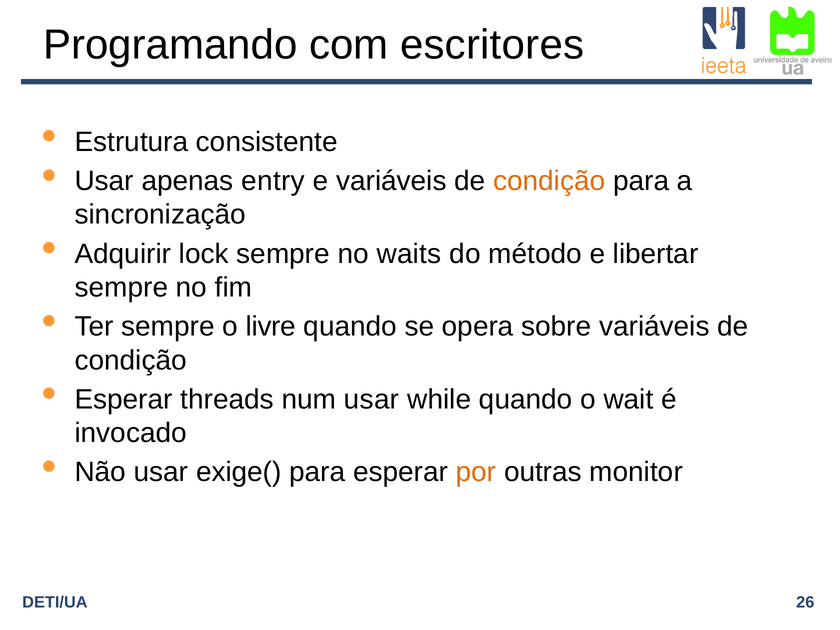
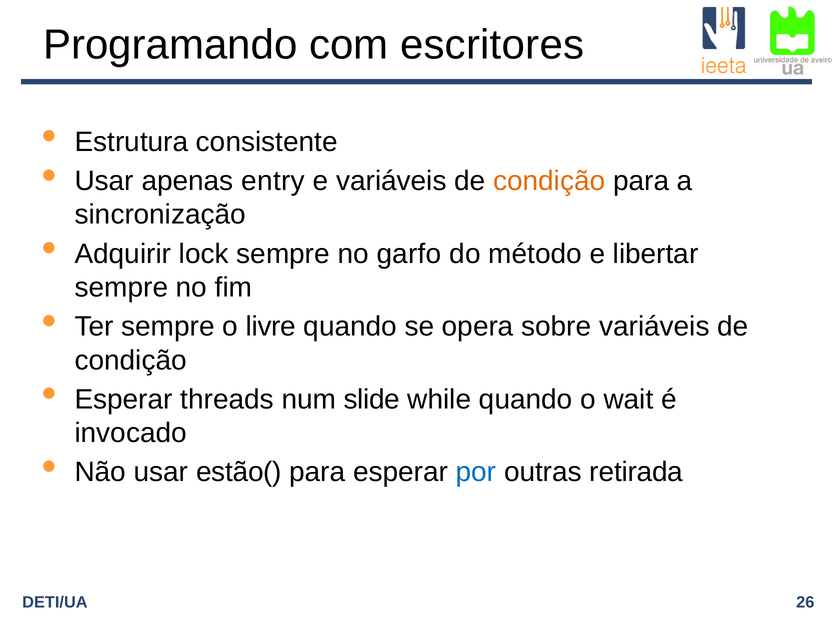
waits: waits -> garfo (409, 254)
num usar: usar -> slide (372, 399)
exige(: exige( -> estão( (239, 472)
por colour: orange -> blue (476, 472)
monitor: monitor -> retirada (636, 472)
